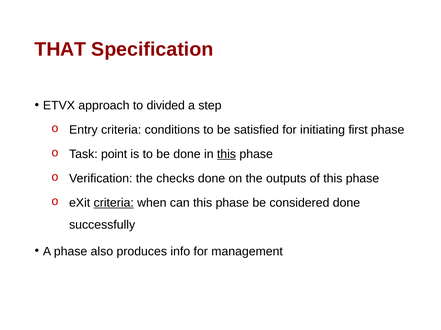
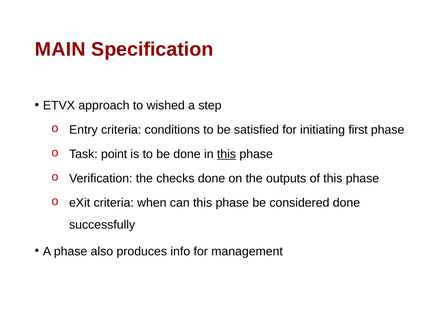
THAT: THAT -> MAIN (60, 49)
divided: divided -> wished (166, 106)
criteria underline: present -> none (114, 203)
